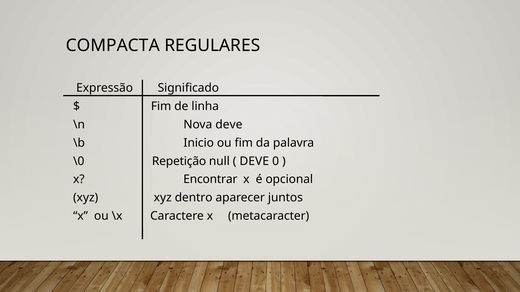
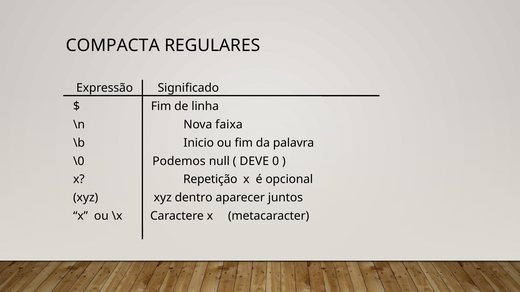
Nova deve: deve -> faixa (229, 125)
Repetição: Repetição -> Podemos (179, 161)
Encontrar: Encontrar -> Repetição (210, 180)
